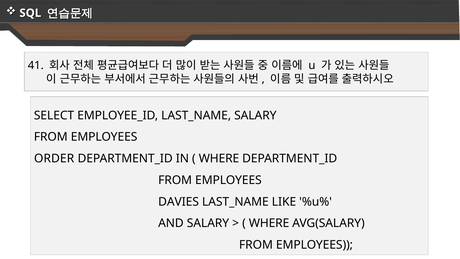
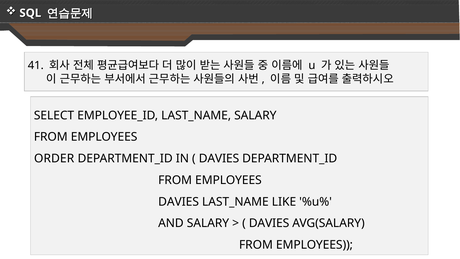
WHERE: WHERE -> DAVIES (219, 158)
WHERE: WHERE -> DAVIES (269, 223)
